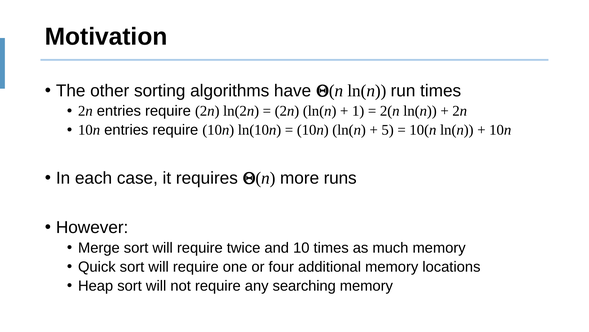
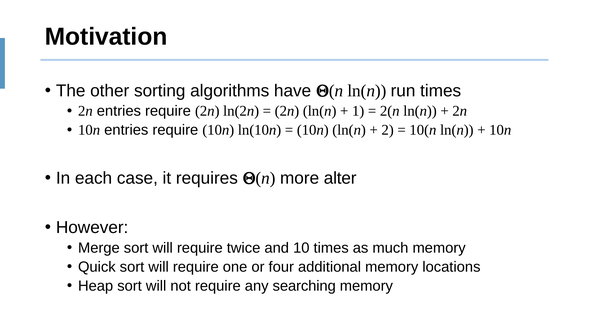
5: 5 -> 2 (388, 130)
runs: runs -> alter (340, 178)
